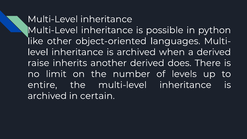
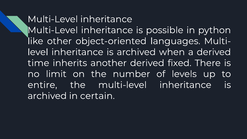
raise: raise -> time (38, 63)
does: does -> fixed (180, 63)
